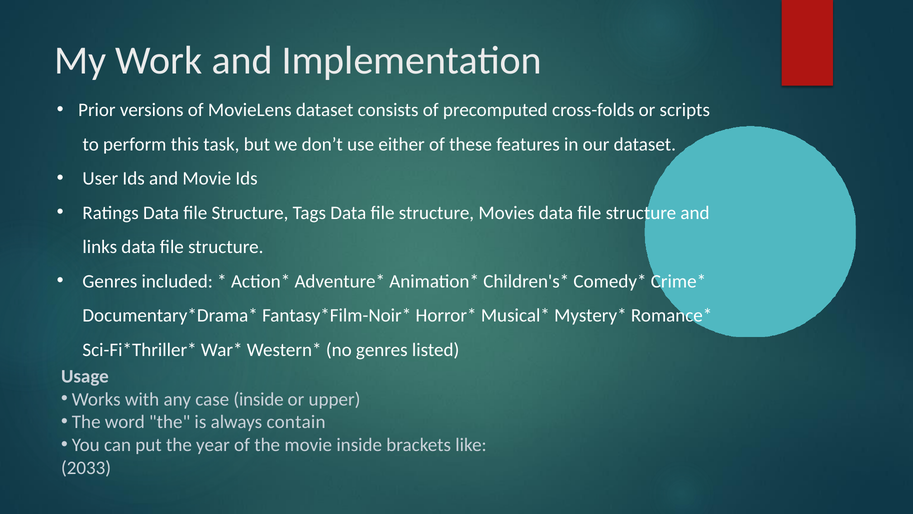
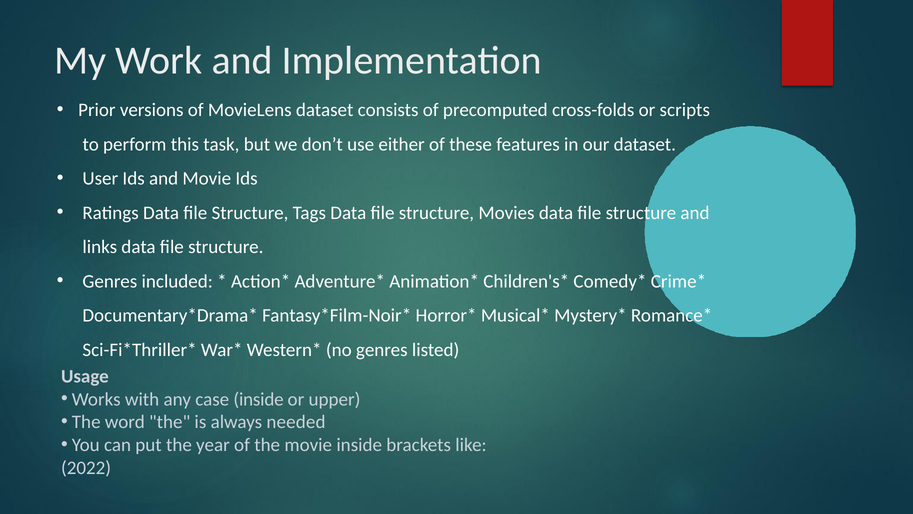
contain: contain -> needed (296, 422)
2033: 2033 -> 2022 (86, 467)
